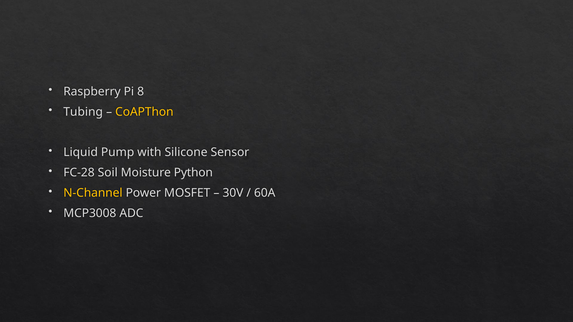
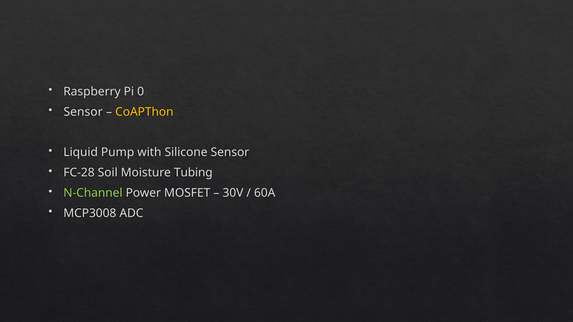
8: 8 -> 0 (141, 92)
Tubing: Tubing -> Sensor (83, 112)
Python: Python -> Tubing (193, 173)
N-Channel colour: yellow -> light green (93, 193)
